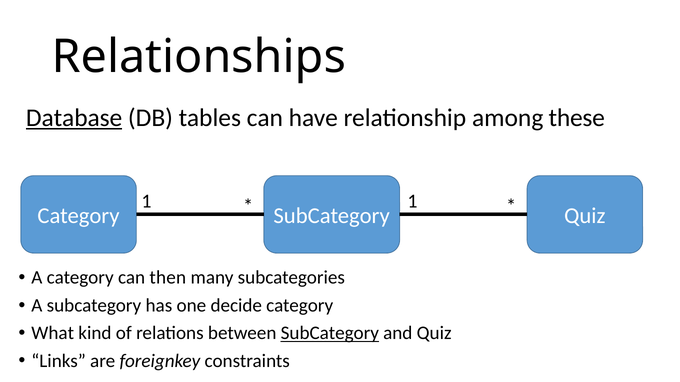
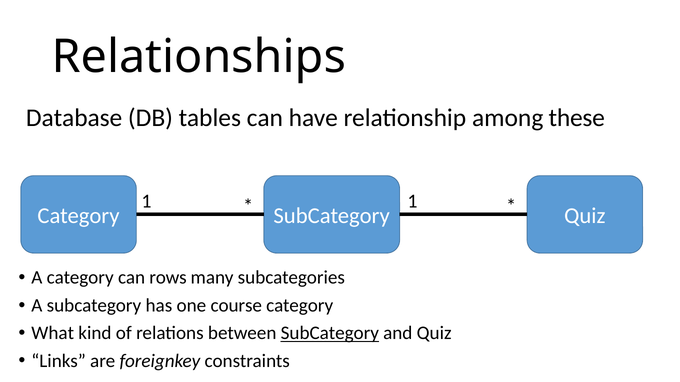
Database underline: present -> none (74, 118)
then: then -> rows (168, 278)
decide: decide -> course (236, 306)
